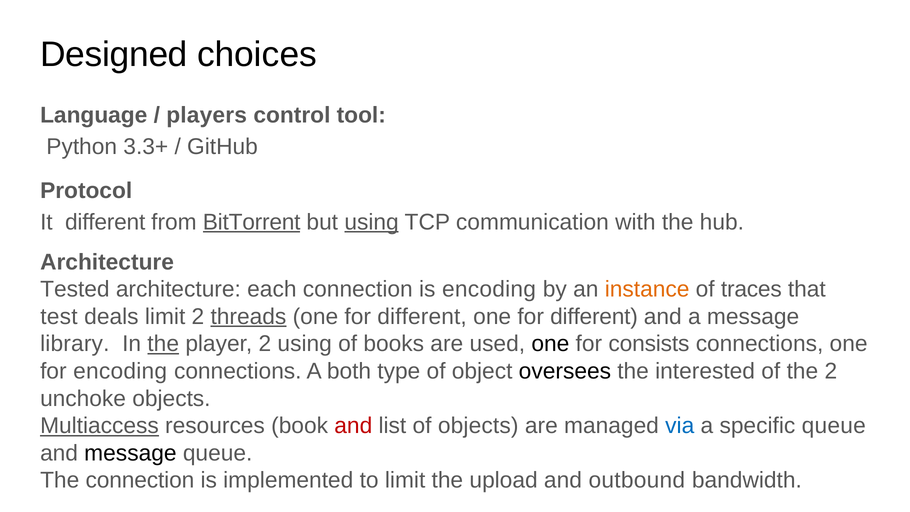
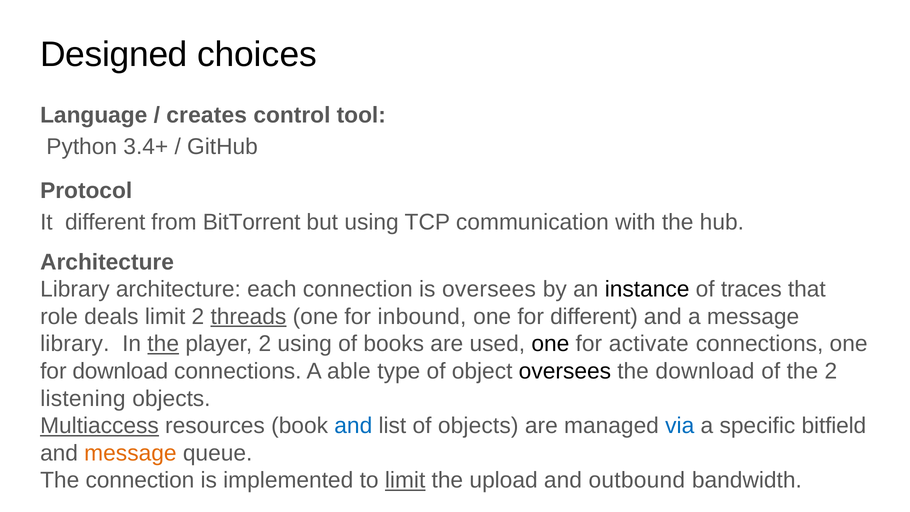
players: players -> creates (207, 115)
3.3+: 3.3+ -> 3.4+ (146, 147)
BitTorrent underline: present -> none (252, 222)
using underline: present -> none (372, 222)
Tested: Tested -> Library (75, 289)
is encoding: encoding -> oversees (489, 289)
instance colour: orange -> black (647, 289)
test: test -> role (59, 317)
different: different -> inbound (422, 317)
consists: consists -> activate (649, 344)
for encoding: encoding -> download (120, 371)
both: both -> able (349, 371)
the interested: interested -> download (705, 371)
unchoke: unchoke -> listening (83, 398)
and colour: red -> blue (353, 426)
specific queue: queue -> bitfield (834, 426)
message colour: black -> orange (130, 453)
limit underline: none -> present (405, 480)
